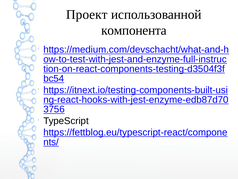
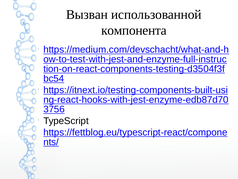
Проект: Проект -> Вызван (87, 15)
